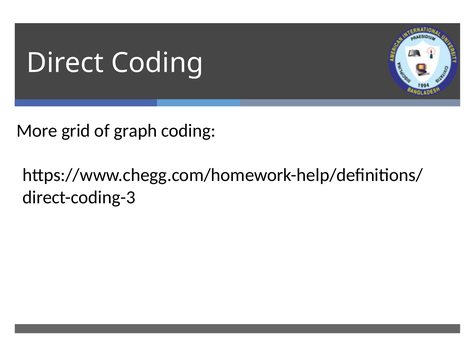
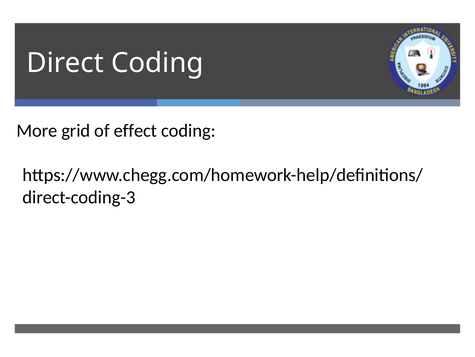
graph: graph -> effect (135, 130)
